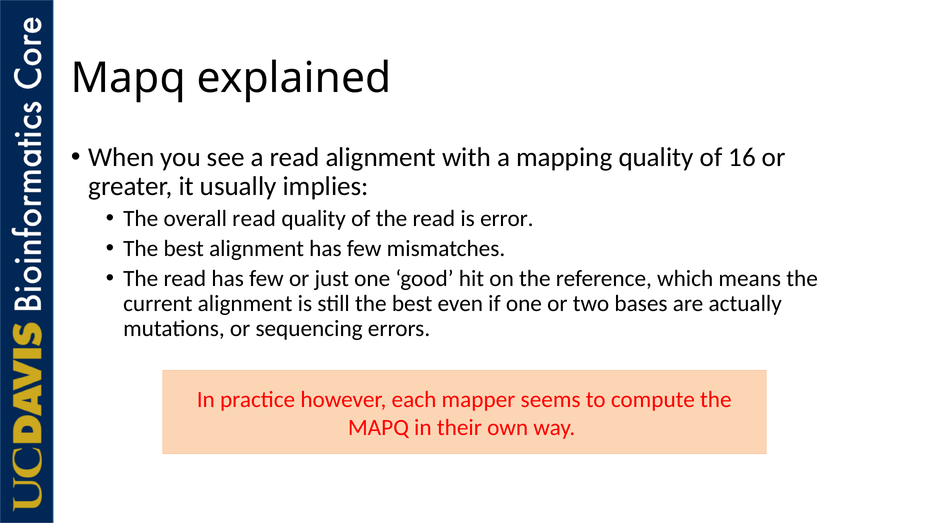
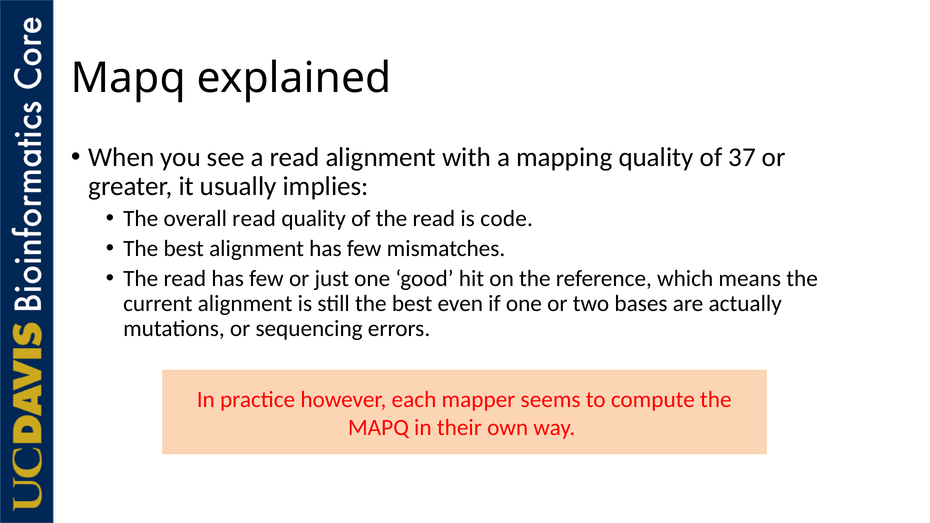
16: 16 -> 37 (742, 157)
error: error -> code (507, 219)
